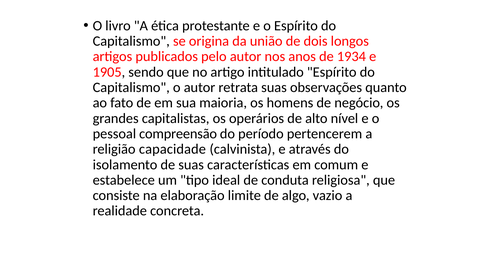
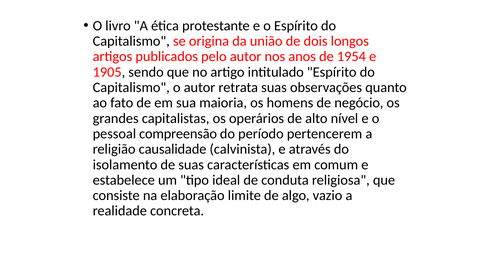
1934: 1934 -> 1954 (351, 57)
capacidade: capacidade -> causalidade (173, 149)
